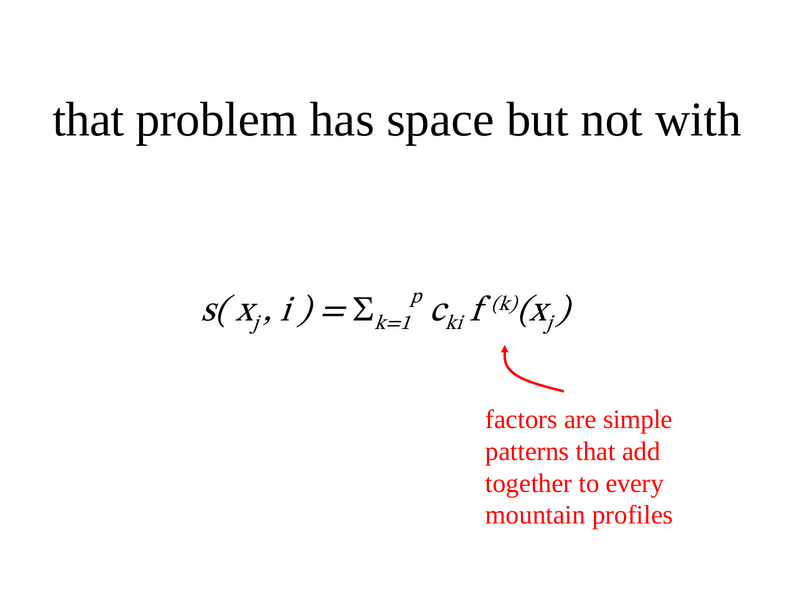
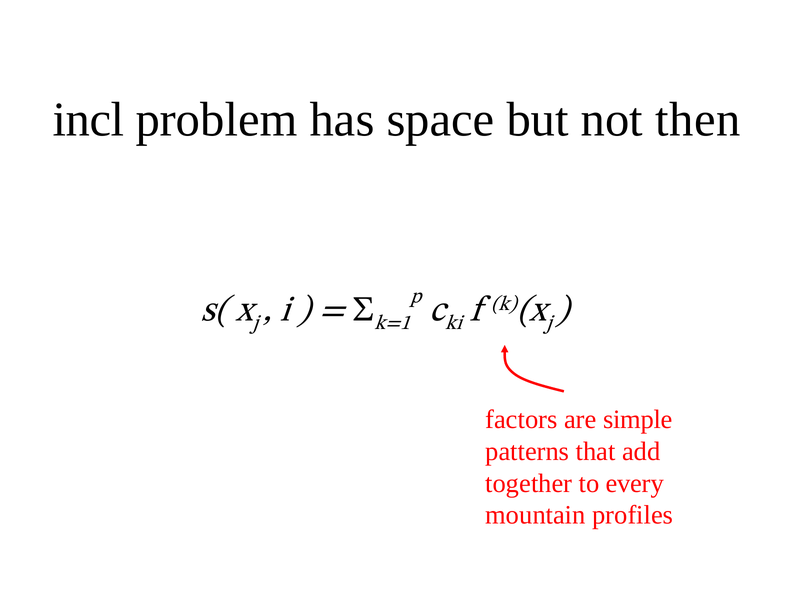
that: that -> incl (89, 119)
with: with -> then (698, 119)
